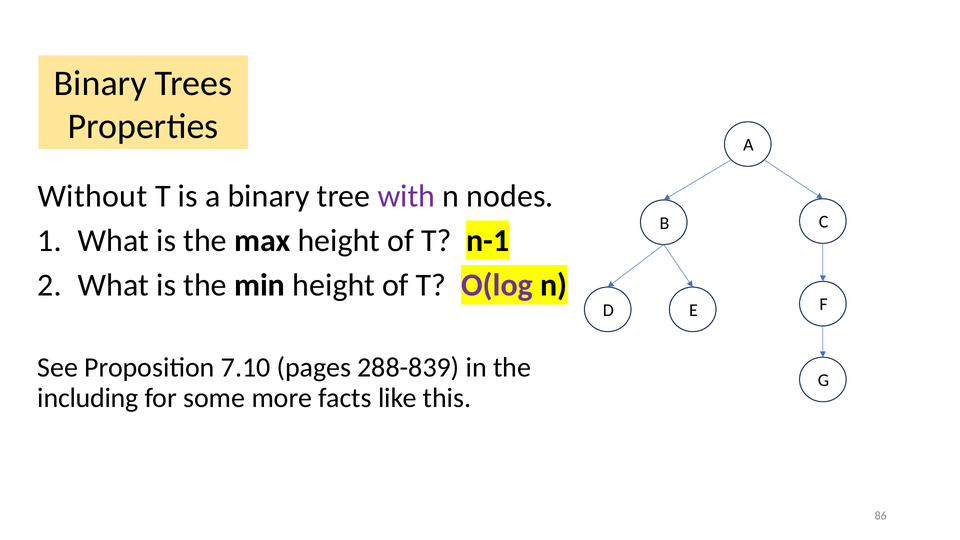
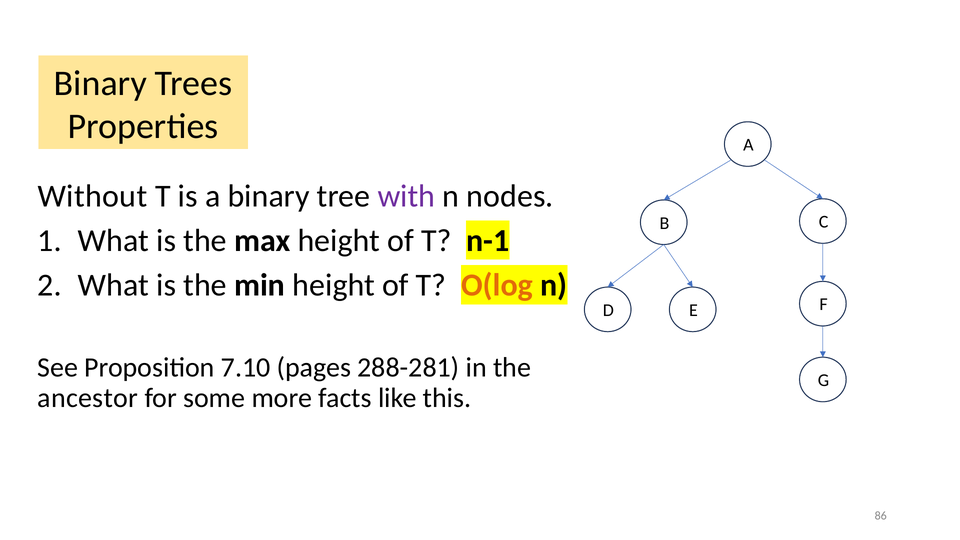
O(log colour: purple -> orange (497, 285)
288-839: 288-839 -> 288-281 (408, 368)
including: including -> ancestor (88, 398)
